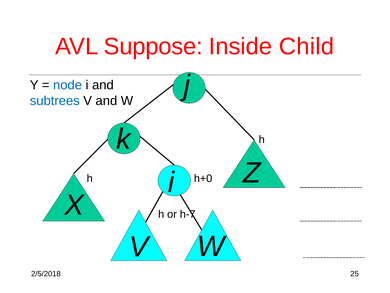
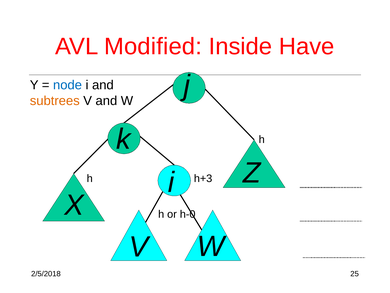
Suppose: Suppose -> Modified (153, 46)
Child: Child -> Have (307, 46)
subtrees colour: blue -> orange (55, 101)
h+0: h+0 -> h+3 (203, 178)
h-7: h-7 -> h-0 (188, 214)
